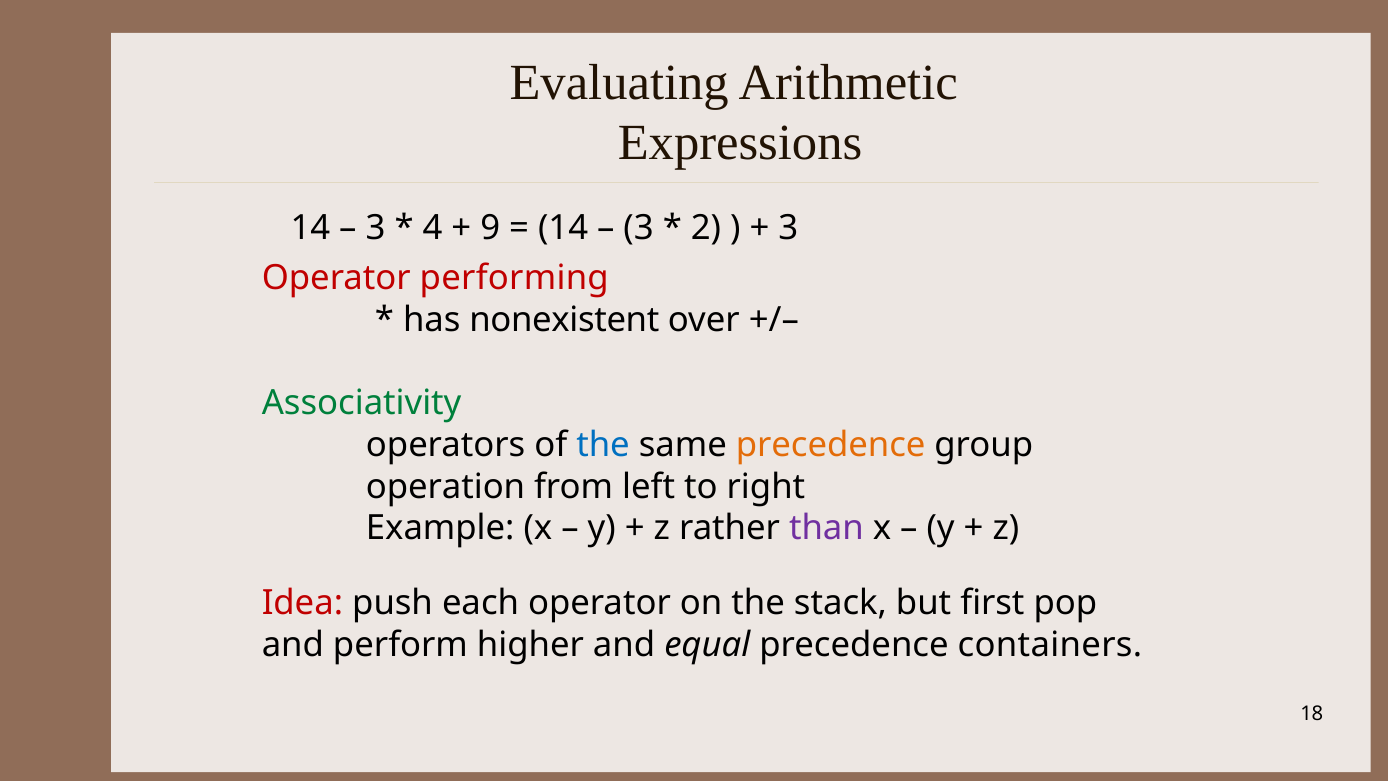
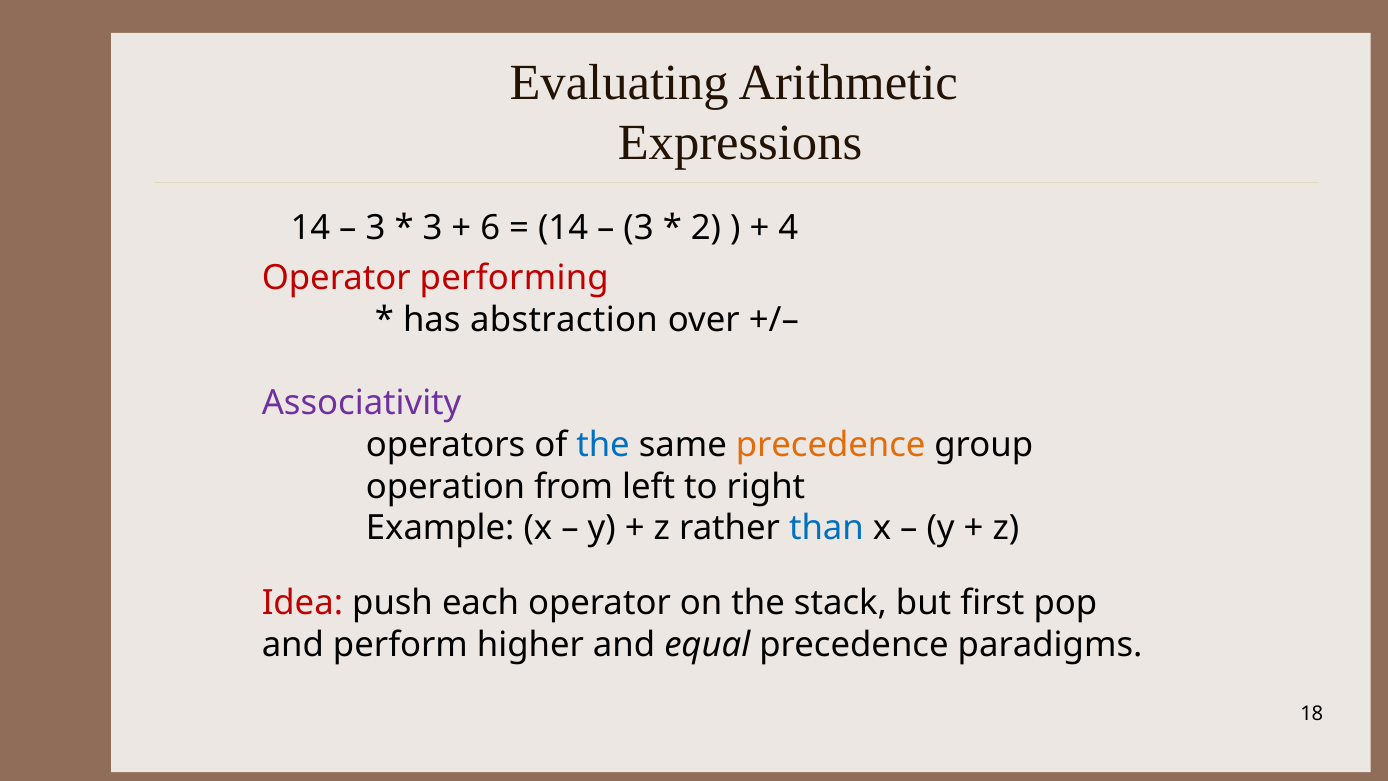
4: 4 -> 3 (433, 228)
9: 9 -> 6 (490, 228)
3: 3 -> 4 (788, 228)
nonexistent: nonexistent -> abstraction (564, 320)
Associativity colour: green -> purple (362, 403)
than colour: purple -> blue (826, 528)
containers: containers -> paradigms (1050, 645)
